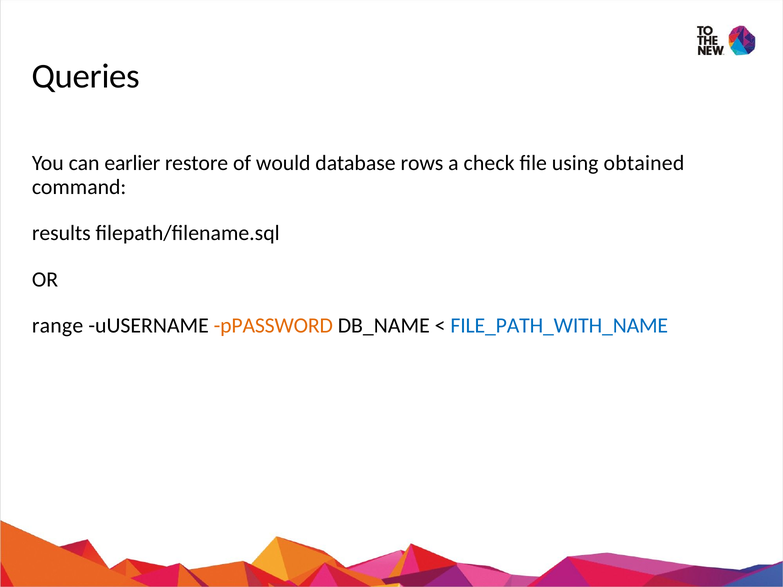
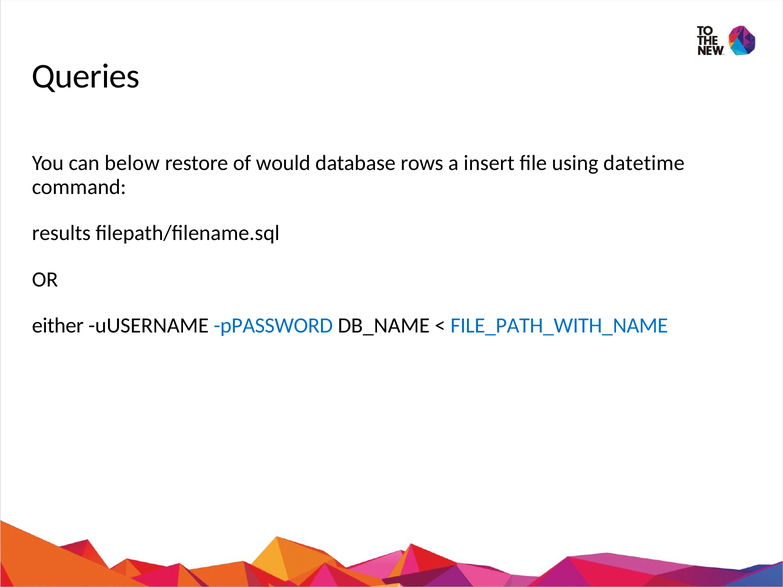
earlier: earlier -> below (132, 163)
check: check -> insert (489, 163)
obtained: obtained -> datetime (644, 163)
range: range -> either (58, 326)
pPASSWORD colour: orange -> blue (273, 326)
